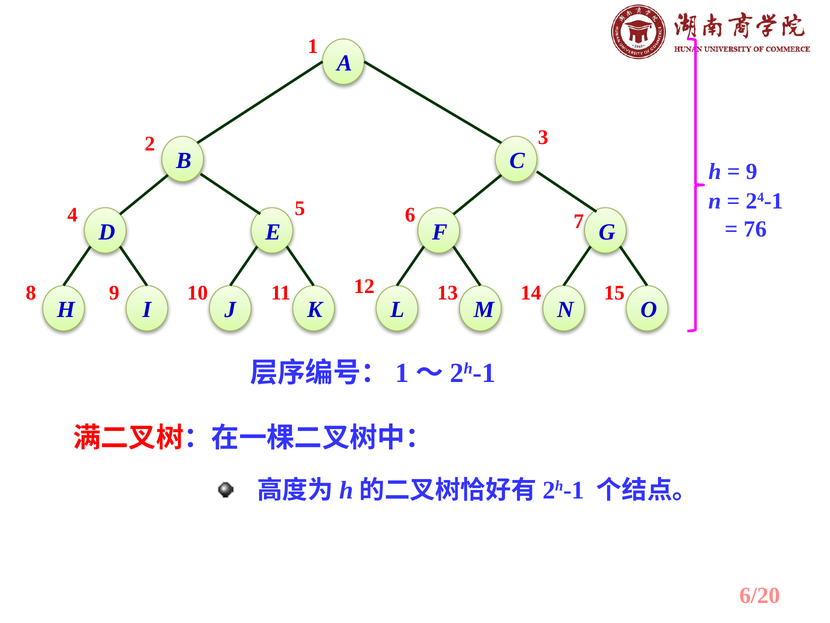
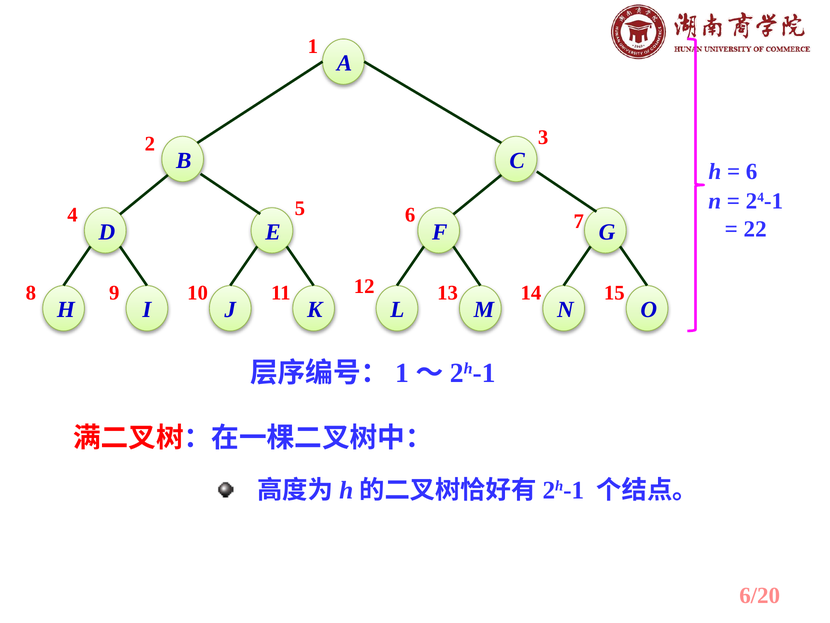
9: 9 -> 6 (752, 171)
76: 76 -> 22 (755, 229)
